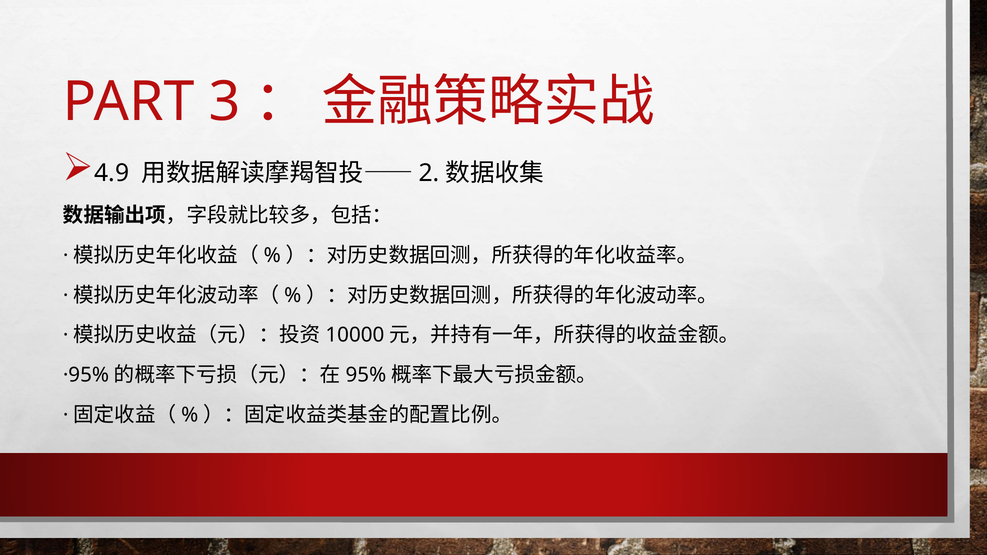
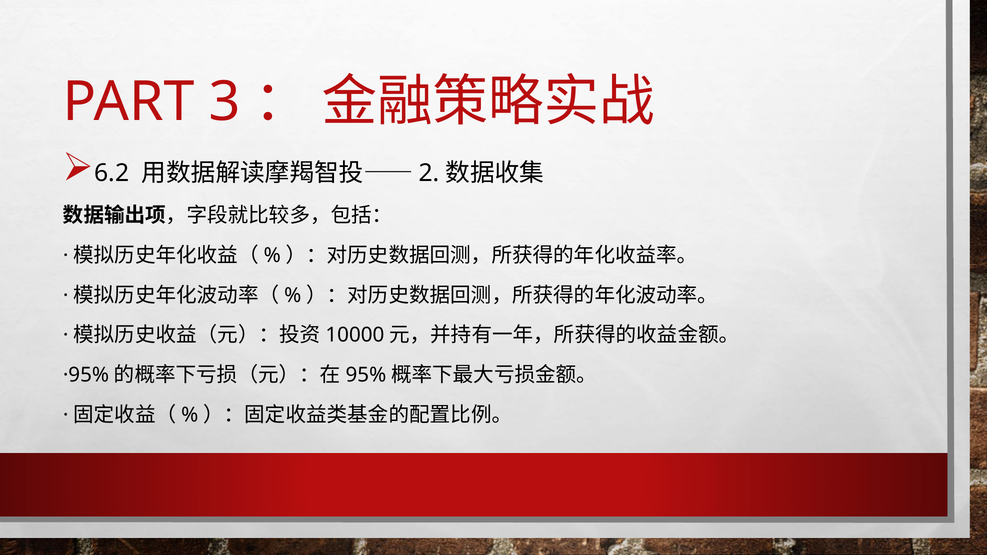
4.9: 4.9 -> 6.2 (112, 173)
